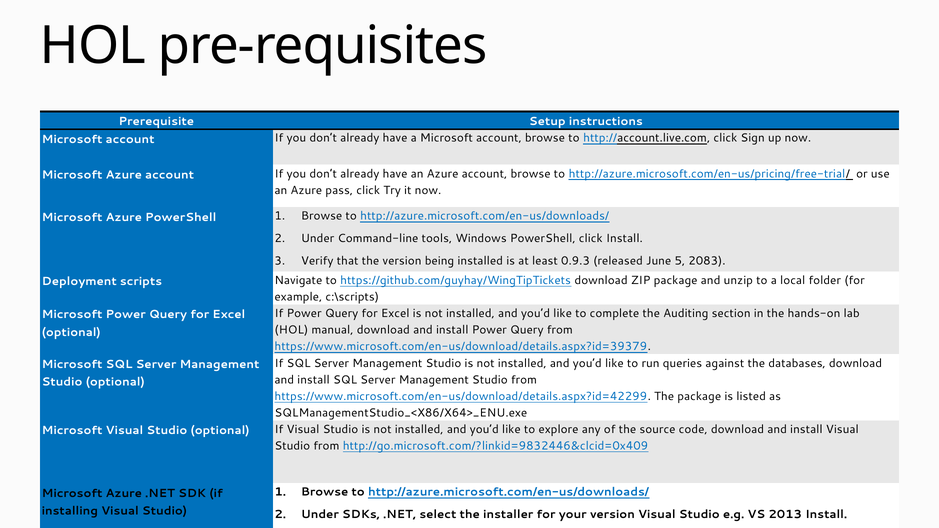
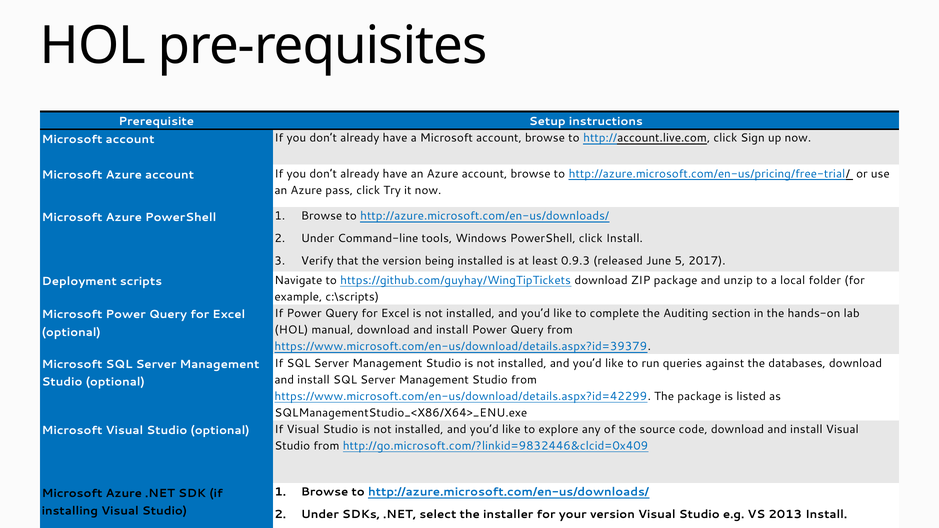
2083: 2083 -> 2017 (707, 261)
